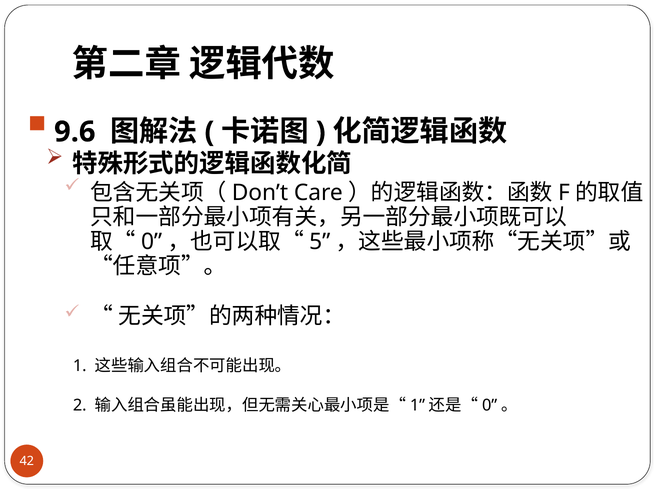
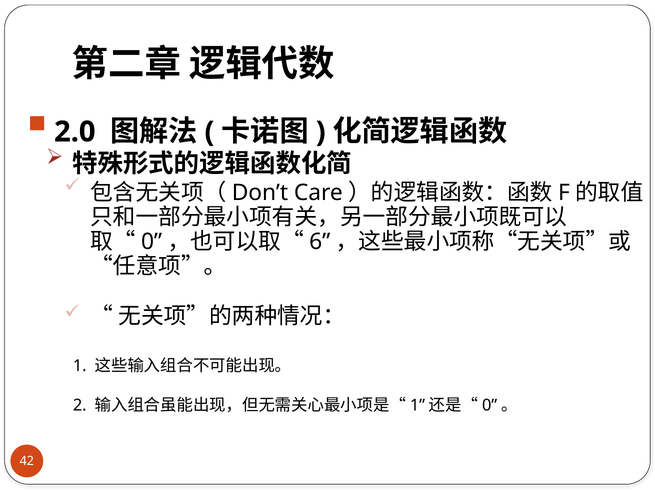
9.6: 9.6 -> 2.0 (75, 132)
5: 5 -> 6 (320, 242)
